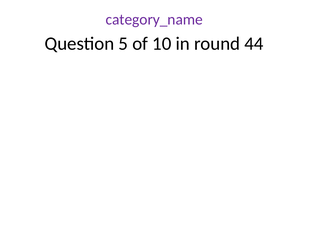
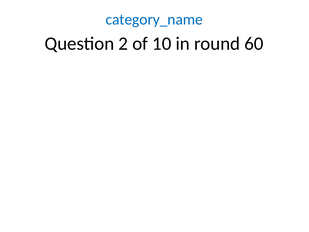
category_name colour: purple -> blue (154, 20)
5: 5 -> 2 (123, 44)
44: 44 -> 60 (254, 44)
